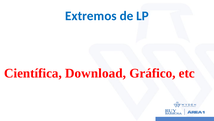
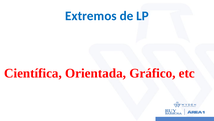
Download: Download -> Orientada (96, 73)
